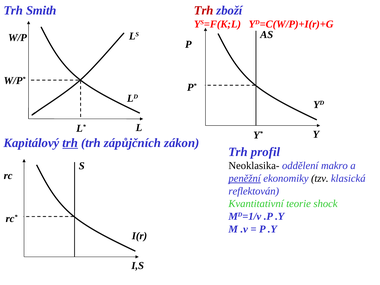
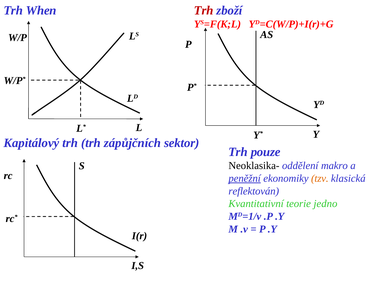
Smith: Smith -> When (41, 10)
trh underline: present -> none (70, 143)
zákon: zákon -> sektor (182, 143)
profil: profil -> pouze (266, 152)
tzv colour: black -> orange (320, 178)
shock: shock -> jedno (325, 204)
